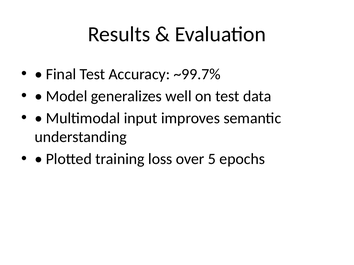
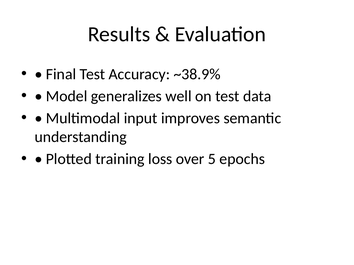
~99.7%: ~99.7% -> ~38.9% (197, 74)
